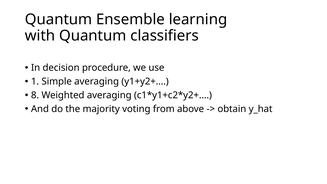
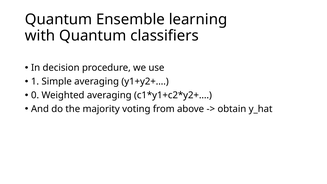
8: 8 -> 0 (35, 95)
